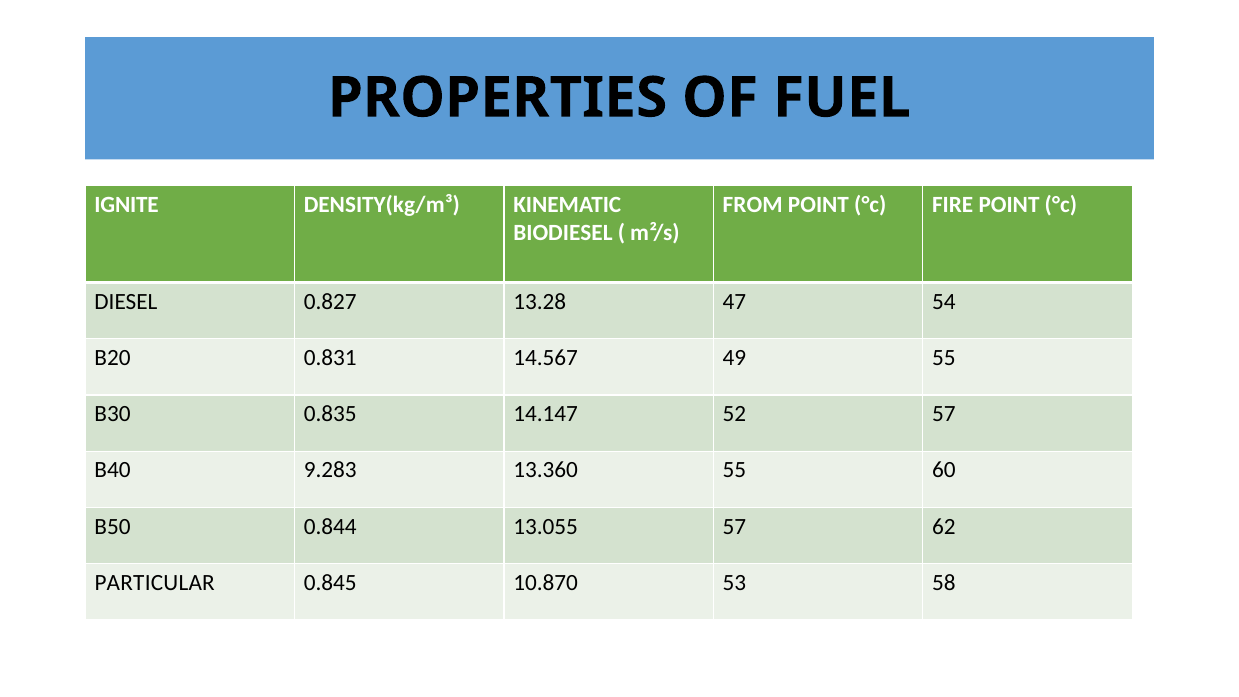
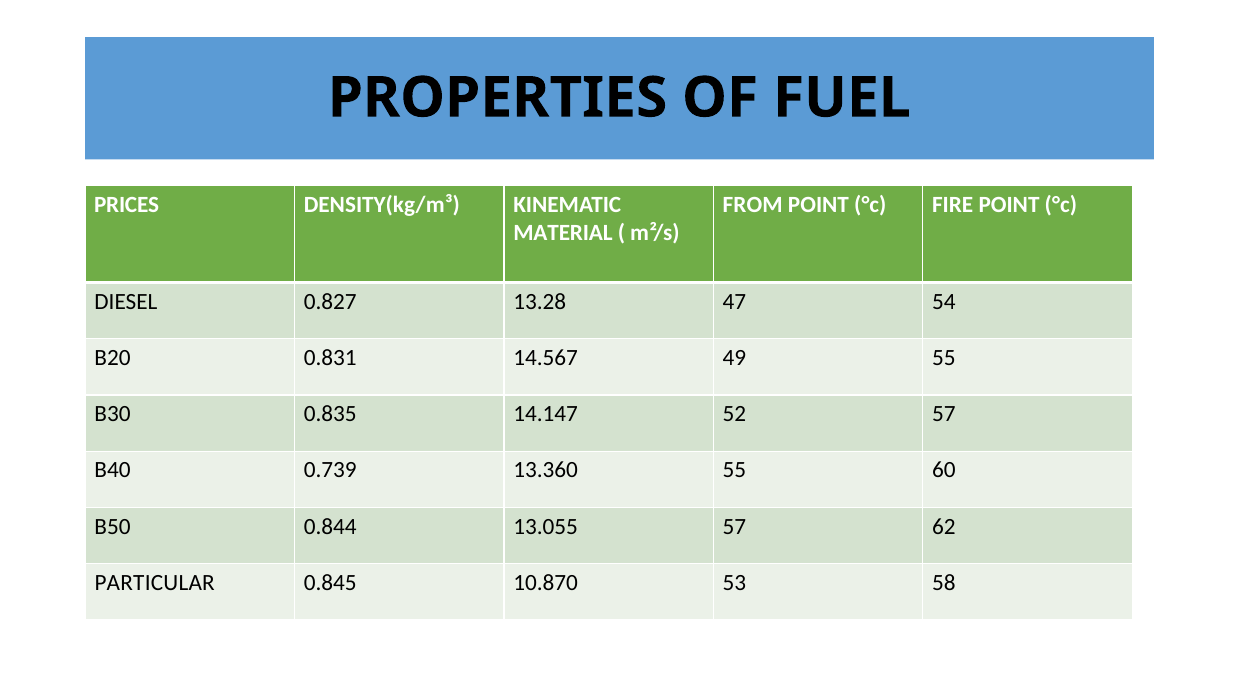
IGNITE: IGNITE -> PRICES (127, 205)
BIODIESEL: BIODIESEL -> MATERIAL (563, 233)
9.283: 9.283 -> 0.739 (330, 470)
